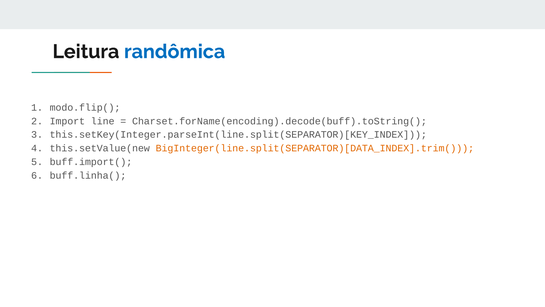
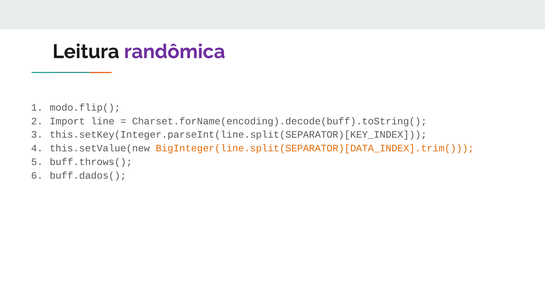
randômica colour: blue -> purple (175, 52)
buff.import(: buff.import( -> buff.throws( (91, 162)
buff.linha(: buff.linha( -> buff.dados( (88, 175)
